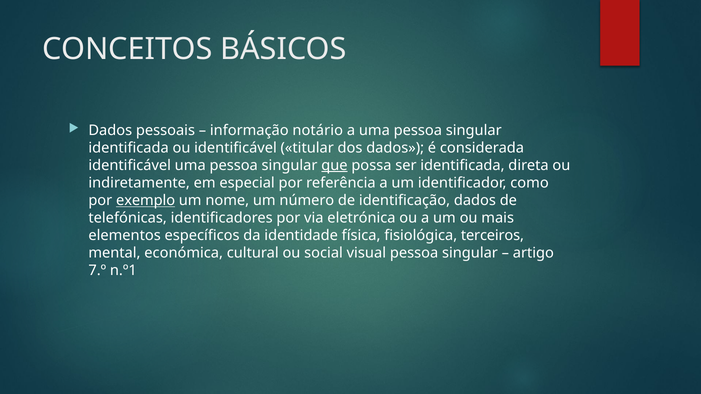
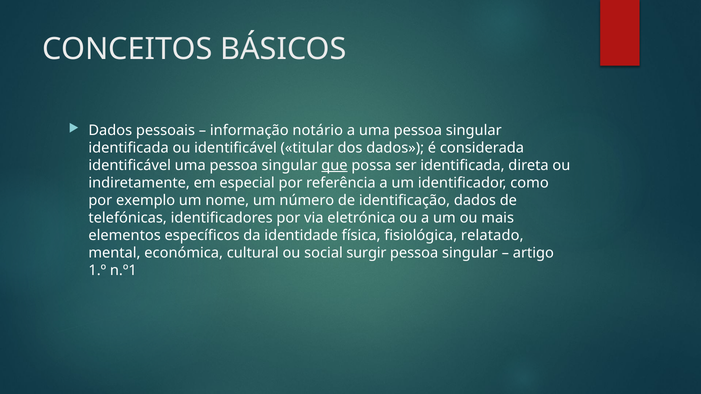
exemplo underline: present -> none (146, 201)
terceiros: terceiros -> relatado (492, 236)
visual: visual -> surgir (366, 253)
7.º: 7.º -> 1.º (97, 271)
